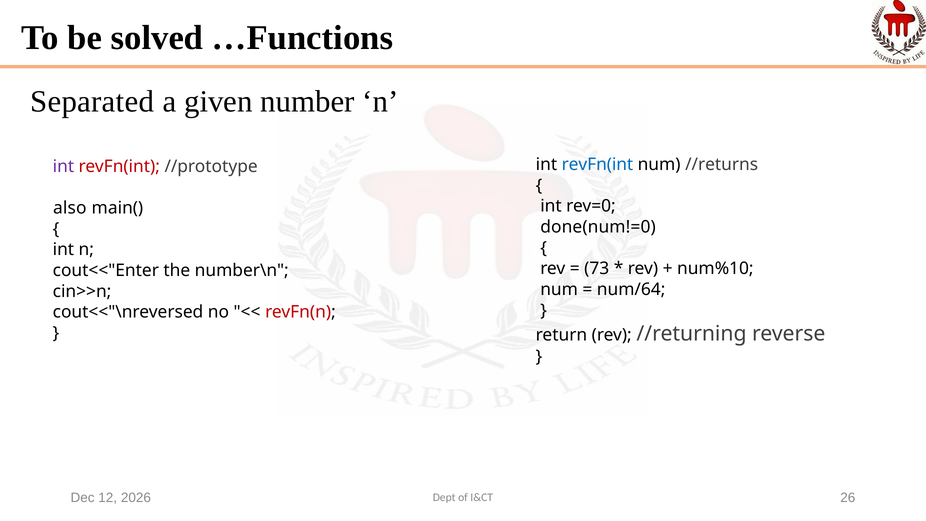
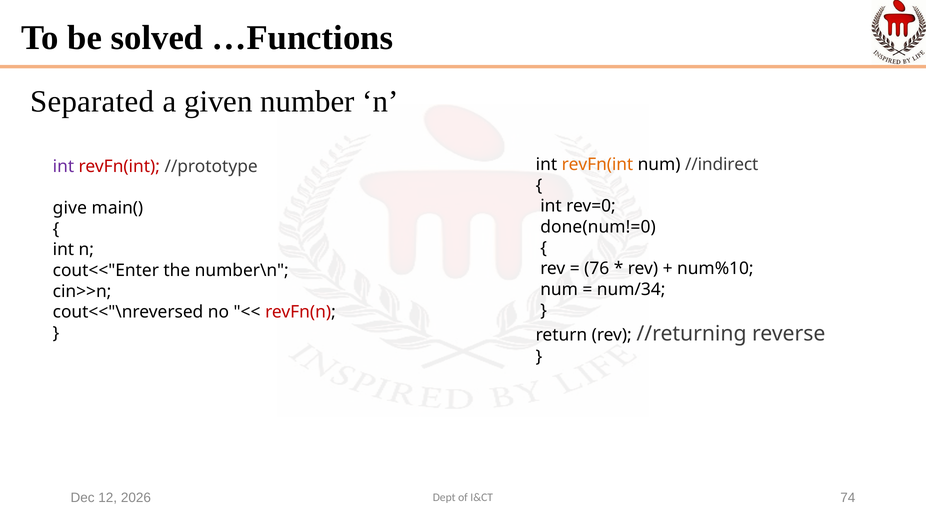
revFn(int colour: blue -> orange (597, 164)
//returns: //returns -> //indirect (722, 164)
also: also -> give (70, 208)
73: 73 -> 76 (597, 269)
num/64: num/64 -> num/34 (631, 289)
26: 26 -> 74 (848, 498)
